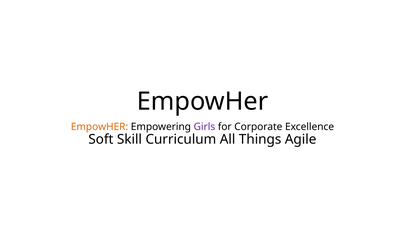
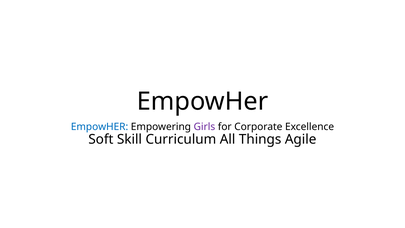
EmpowHER colour: orange -> blue (100, 127)
